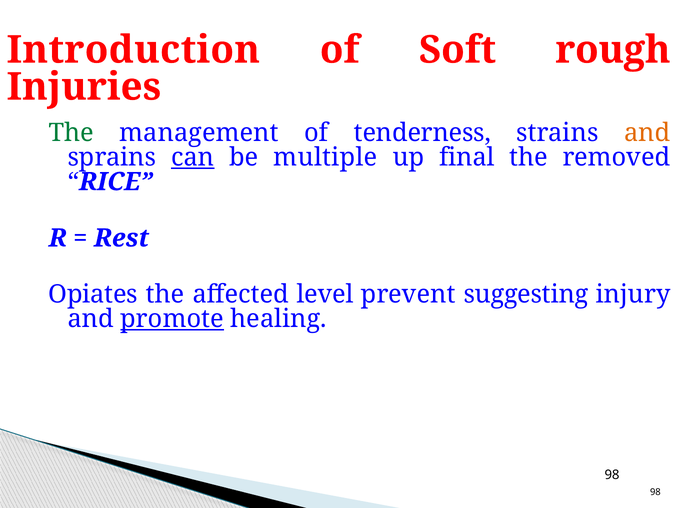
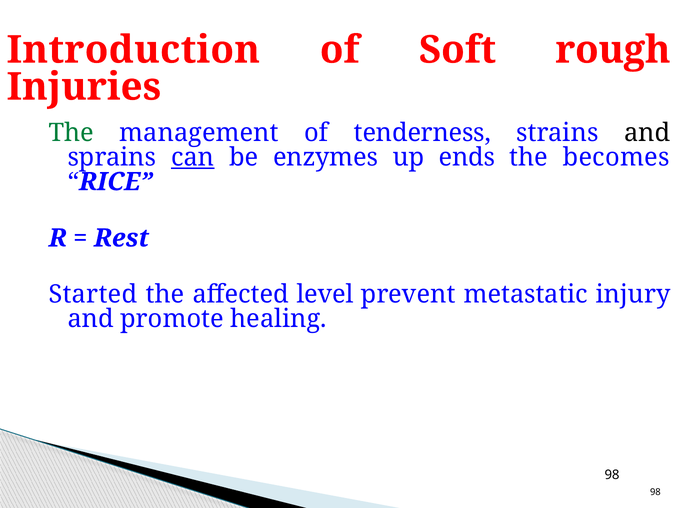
and colour: orange -> black (647, 133)
multiple: multiple -> enzymes (326, 157)
final: final -> ends (467, 157)
removed: removed -> becomes (616, 157)
Opiates: Opiates -> Started (93, 294)
suggesting: suggesting -> metastatic (526, 294)
promote underline: present -> none (172, 319)
